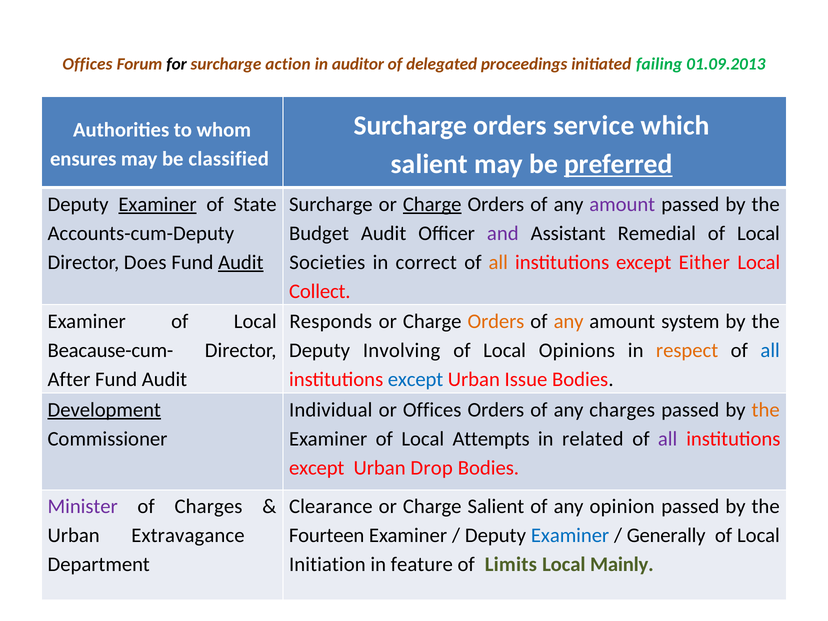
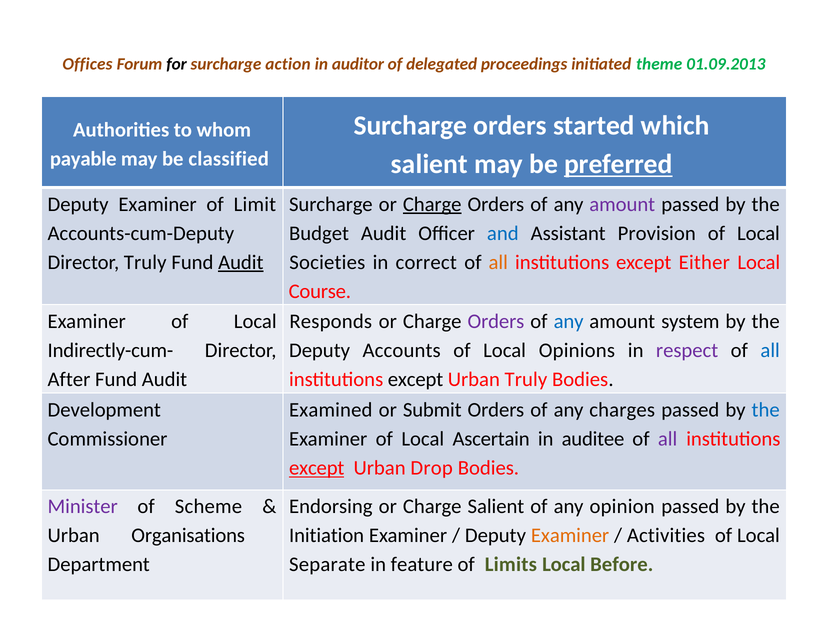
failing: failing -> theme (659, 64)
service: service -> started (594, 126)
ensures: ensures -> payable (83, 159)
Examiner underline: present -> none (158, 204)
State: State -> Limit (255, 204)
and colour: purple -> blue (503, 233)
Remedial: Remedial -> Provision (657, 233)
Director Does: Does -> Truly (145, 262)
Collect: Collect -> Course (320, 291)
Orders colour: orange -> purple (496, 321)
any colour: orange -> blue (569, 321)
Beacause-cum-: Beacause-cum- -> Indirectly-cum- (110, 350)
Involving: Involving -> Accounts (402, 350)
respect colour: orange -> purple (687, 350)
except colour: blue -> black (416, 379)
Urban Issue: Issue -> Truly (526, 379)
Development underline: present -> none (104, 410)
Individual: Individual -> Examined (331, 410)
or Offices: Offices -> Submit (432, 410)
the colour: orange -> blue (766, 410)
Attempts: Attempts -> Ascertain (491, 439)
related: related -> auditee (593, 439)
except underline: none -> present (317, 468)
of Charges: Charges -> Scheme (208, 506)
Clearance: Clearance -> Endorsing (331, 506)
Extravagance: Extravagance -> Organisations (188, 536)
Fourteen: Fourteen -> Initiation (327, 536)
Examiner colour: blue -> orange (570, 536)
Generally: Generally -> Activities (666, 536)
Initiation: Initiation -> Separate (327, 565)
Mainly: Mainly -> Before (622, 565)
